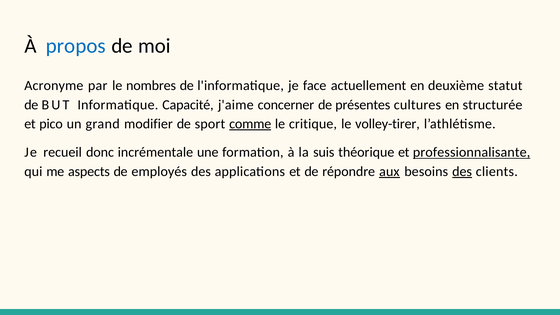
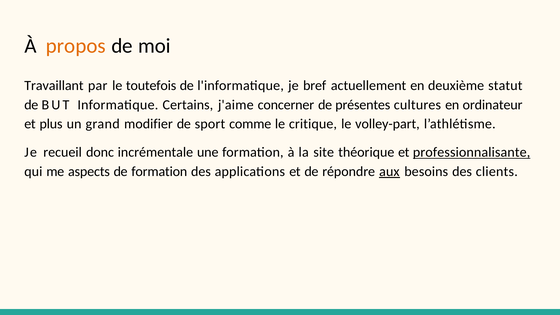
propos colour: blue -> orange (76, 46)
Acronyme: Acronyme -> Travaillant (54, 86)
nombres: nombres -> toutefois (151, 86)
face: face -> bref (315, 86)
Capacité: Capacité -> Certains (188, 105)
structurée: structurée -> ordinateur (493, 105)
pico: pico -> plus (51, 124)
comme underline: present -> none (250, 124)
volley-tirer: volley-tirer -> volley-part (387, 124)
suis: suis -> site (324, 152)
de employés: employés -> formation (159, 171)
des underline: present -> none (462, 171)
